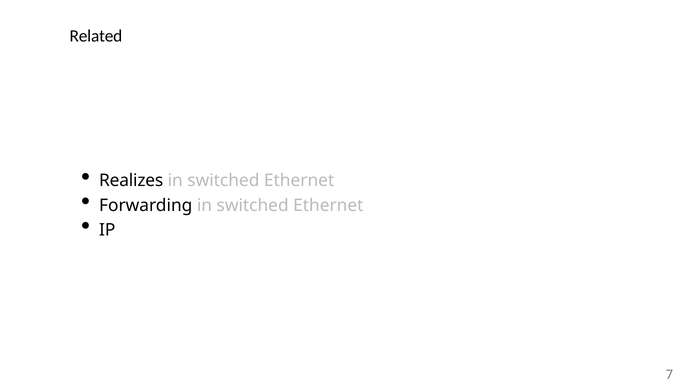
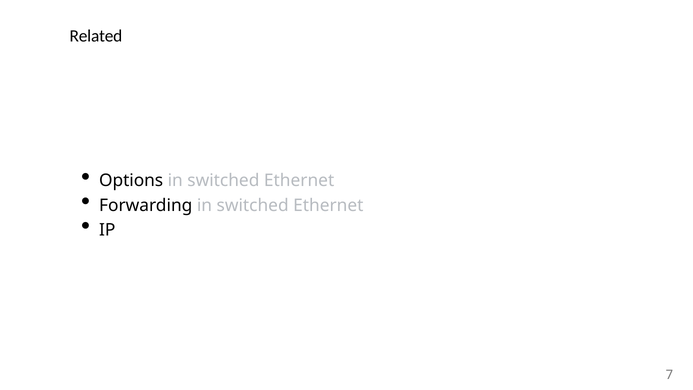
Realizes: Realizes -> Options (131, 181)
